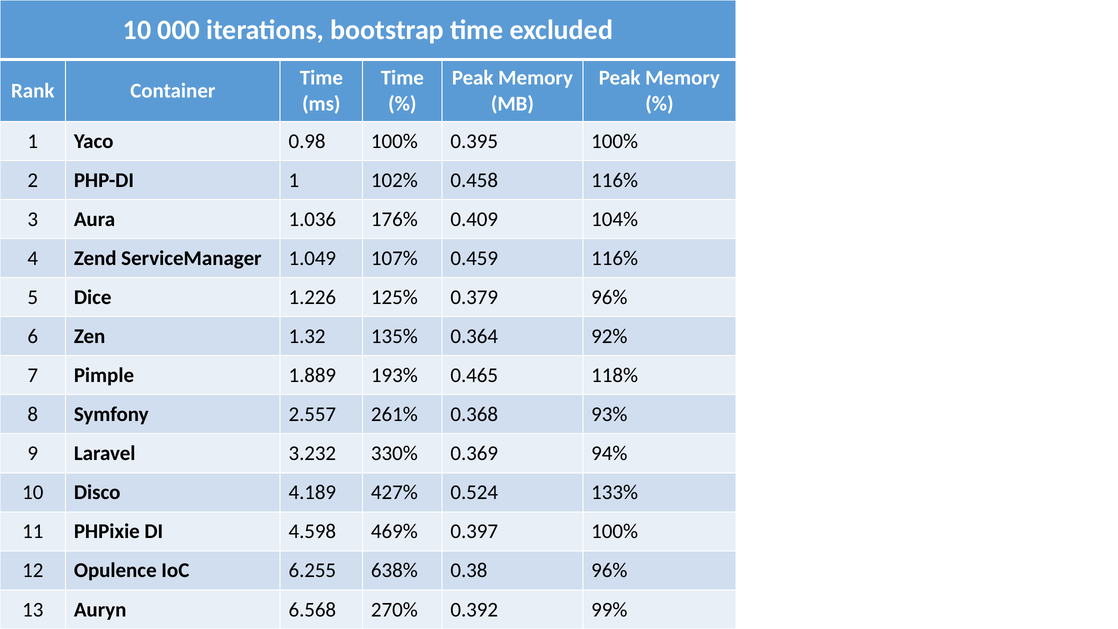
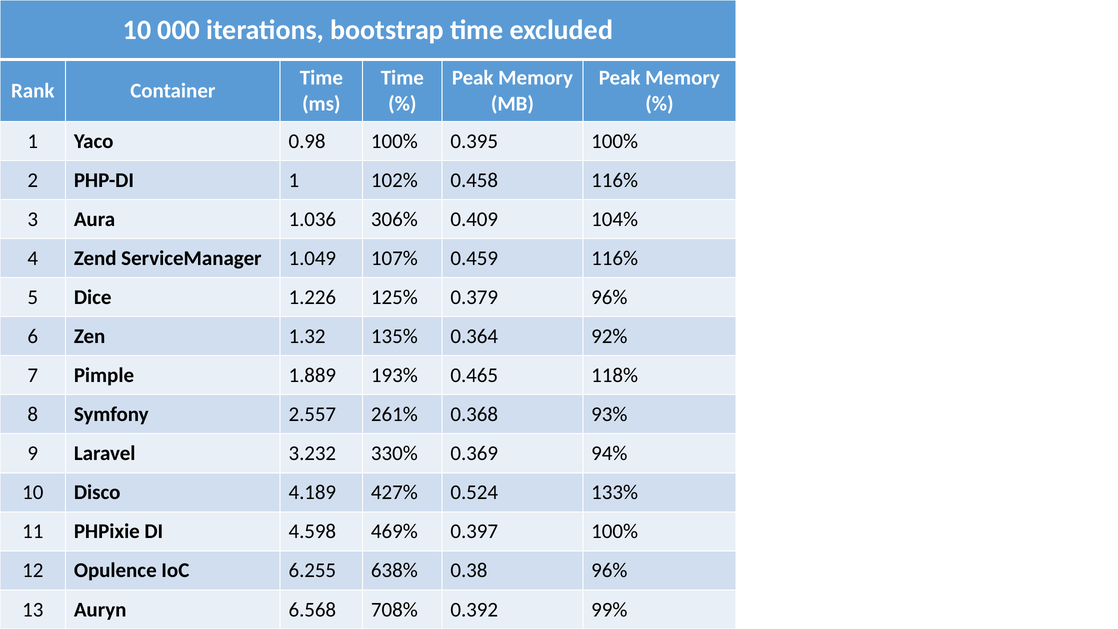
176%: 176% -> 306% (394, 219)
270%: 270% -> 708% (394, 609)
